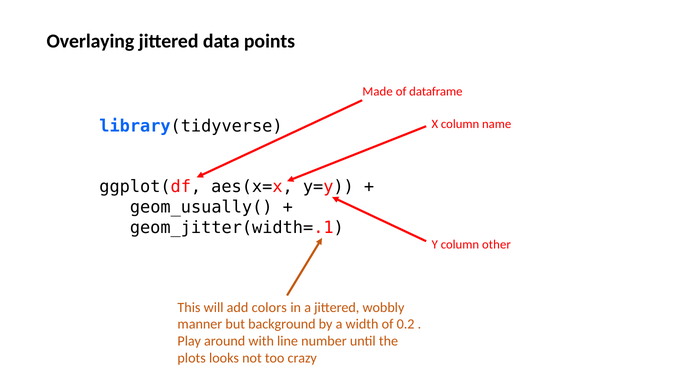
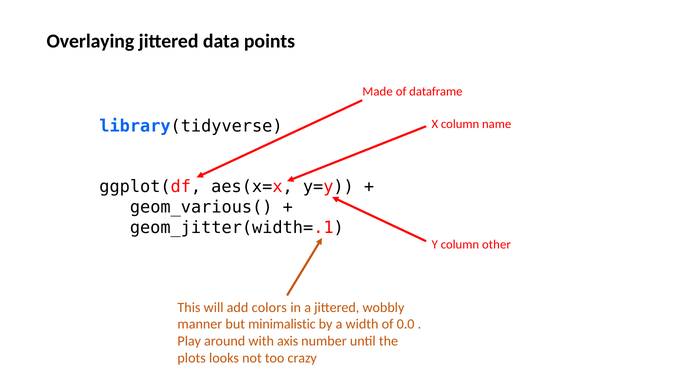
geom_usually(: geom_usually( -> geom_various( (201, 207)
background: background -> minimalistic (282, 324)
0.2: 0.2 -> 0.0 (406, 324)
line: line -> axis (288, 341)
